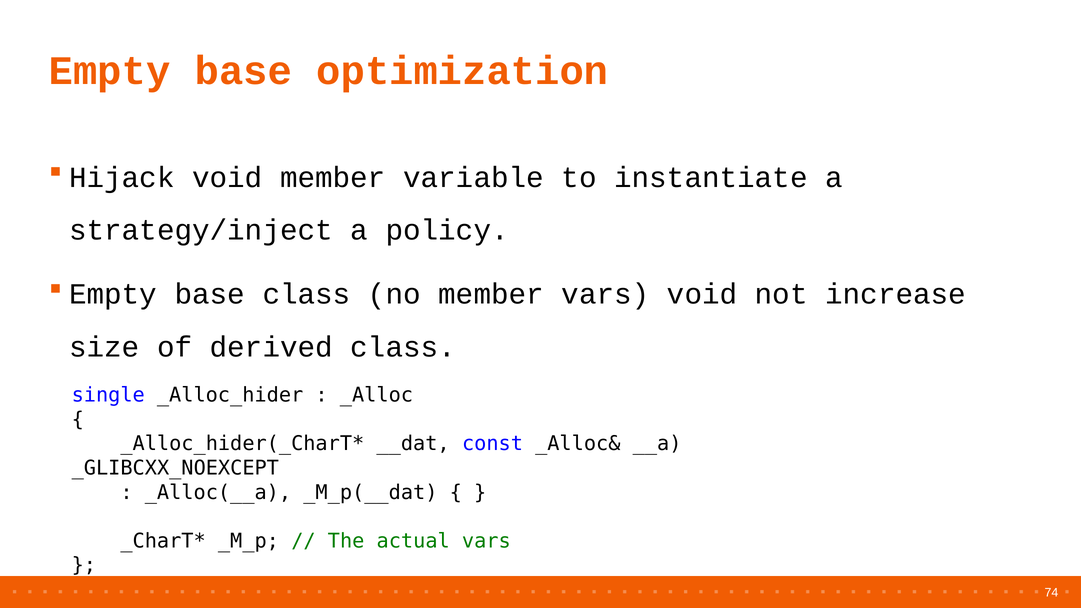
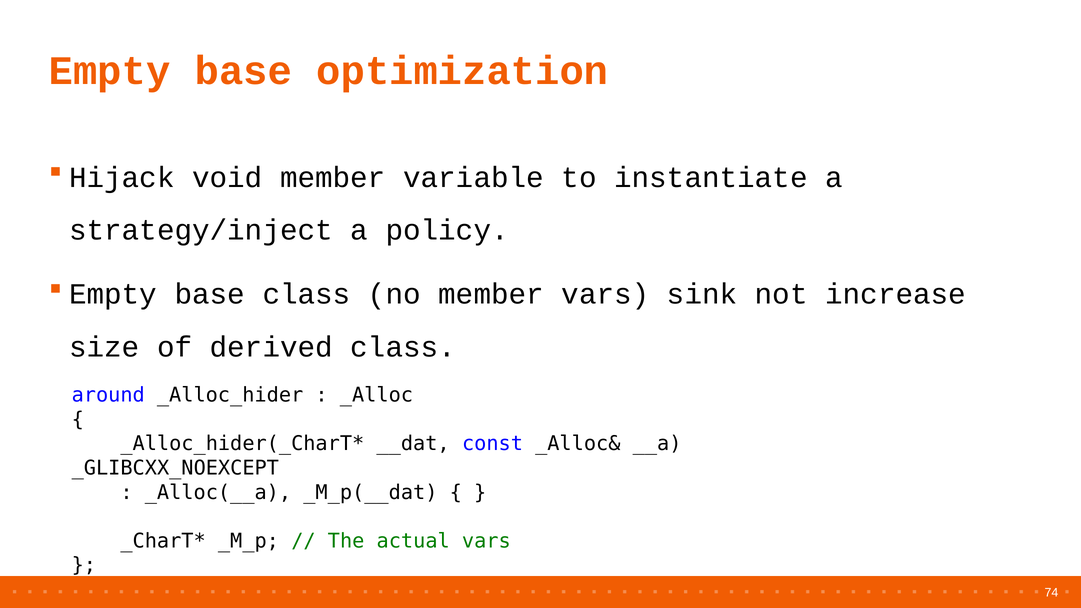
vars void: void -> sink (702, 294)
single: single -> around (108, 395)
